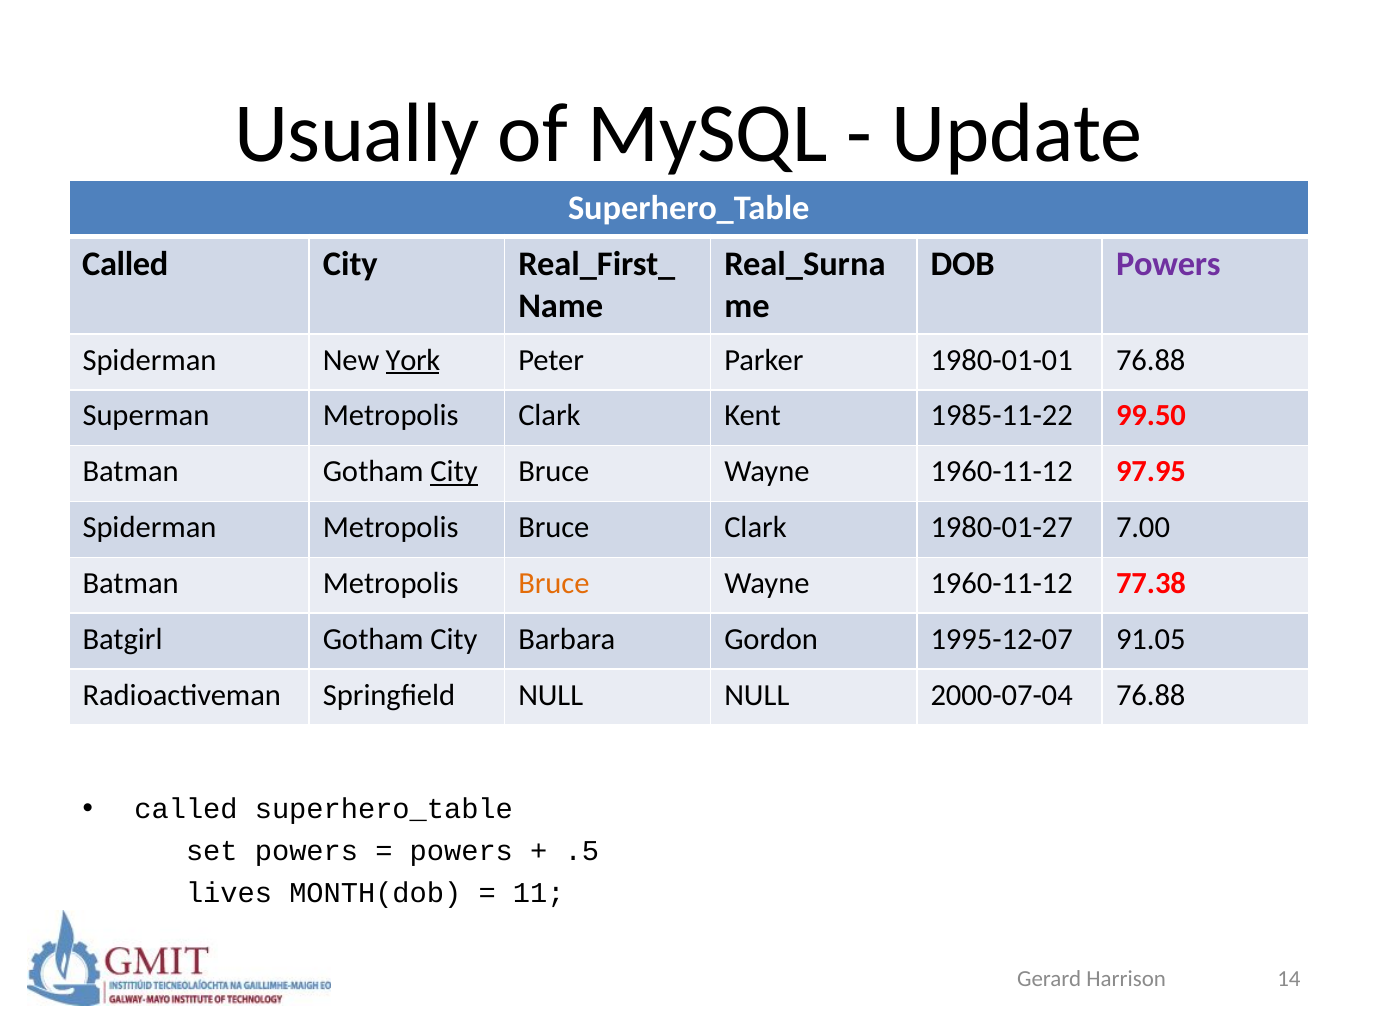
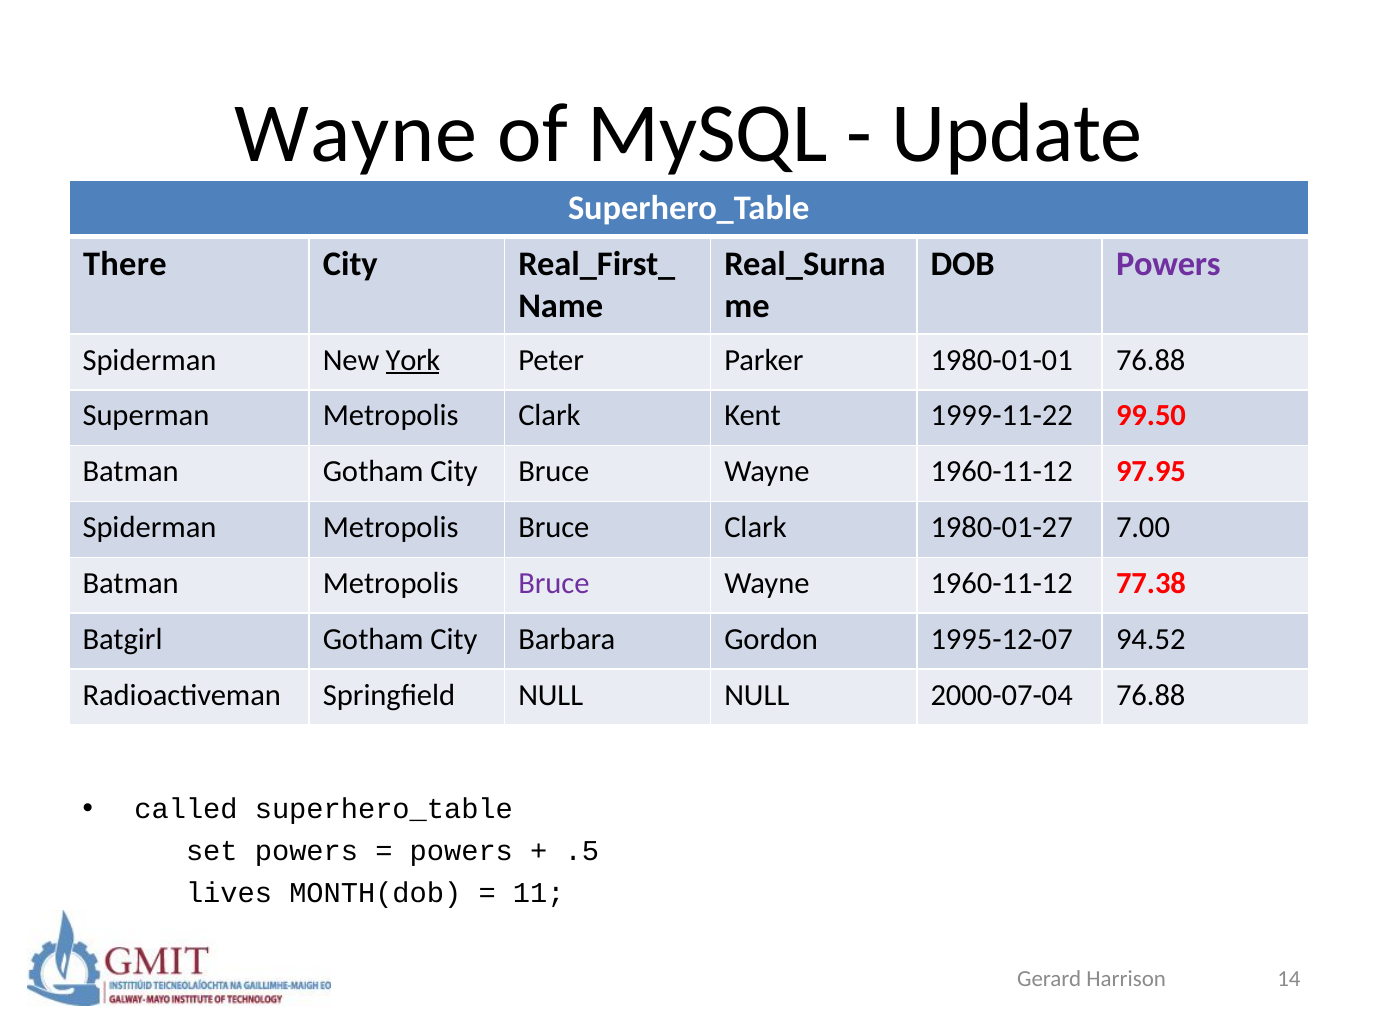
Usually: Usually -> Wayne (356, 133)
Called: Called -> There (125, 265)
1985-11-22: 1985-11-22 -> 1999-11-22 (1002, 416)
City underline: present -> none (454, 472)
Bruce colour: orange -> purple (554, 584)
91.05: 91.05 -> 94.52 (1151, 640)
